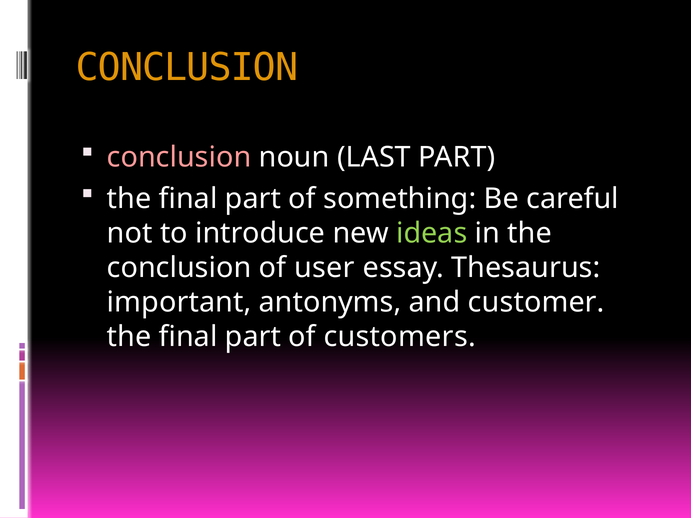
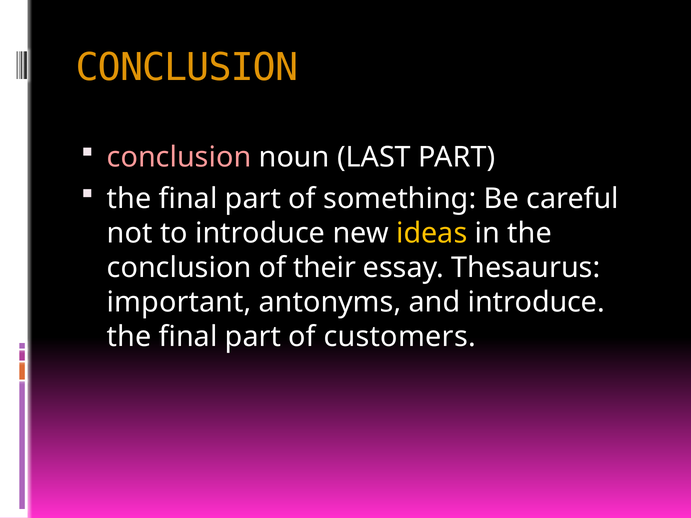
ideas colour: light green -> yellow (432, 233)
user: user -> their (325, 268)
and customer: customer -> introduce (536, 302)
